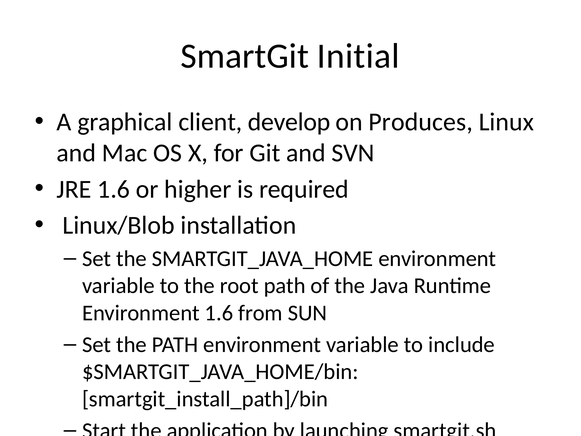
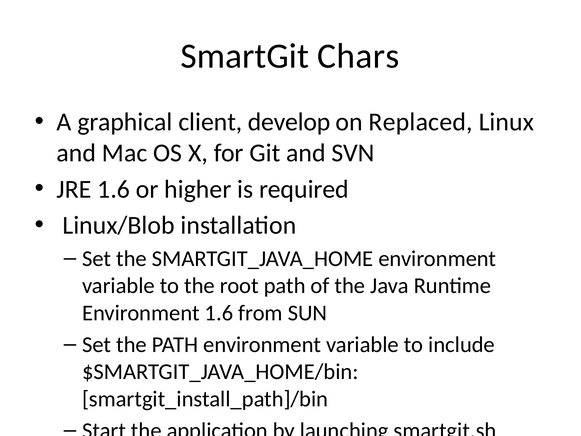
Initial: Initial -> Chars (358, 56)
Produces: Produces -> Replaced (421, 122)
